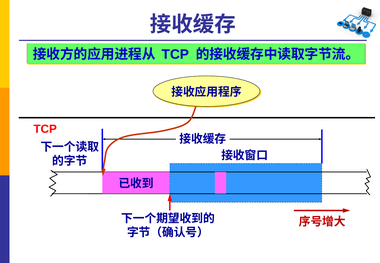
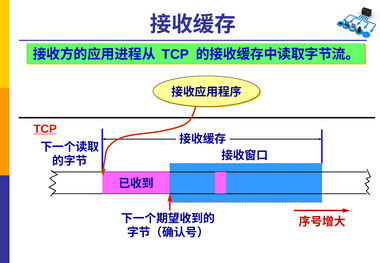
TCP underline: none -> present (45, 129)
